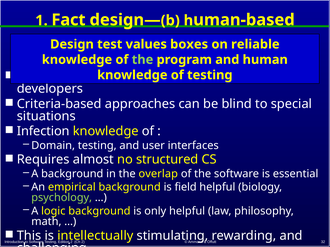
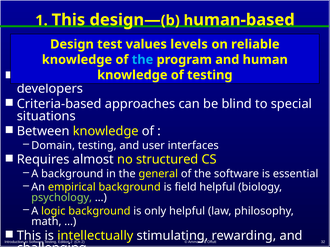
1 Fact: Fact -> This (68, 20)
boxes: boxes -> levels (189, 44)
the colour: light green -> light blue (143, 60)
Infection: Infection -> Between (43, 131)
overlap: overlap -> general (158, 174)
